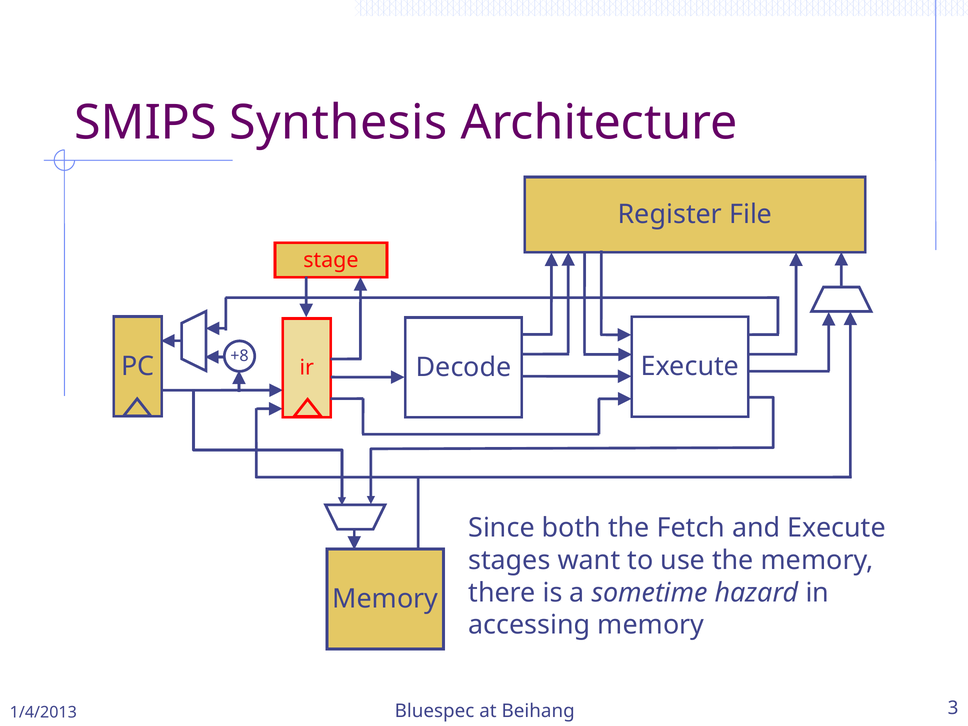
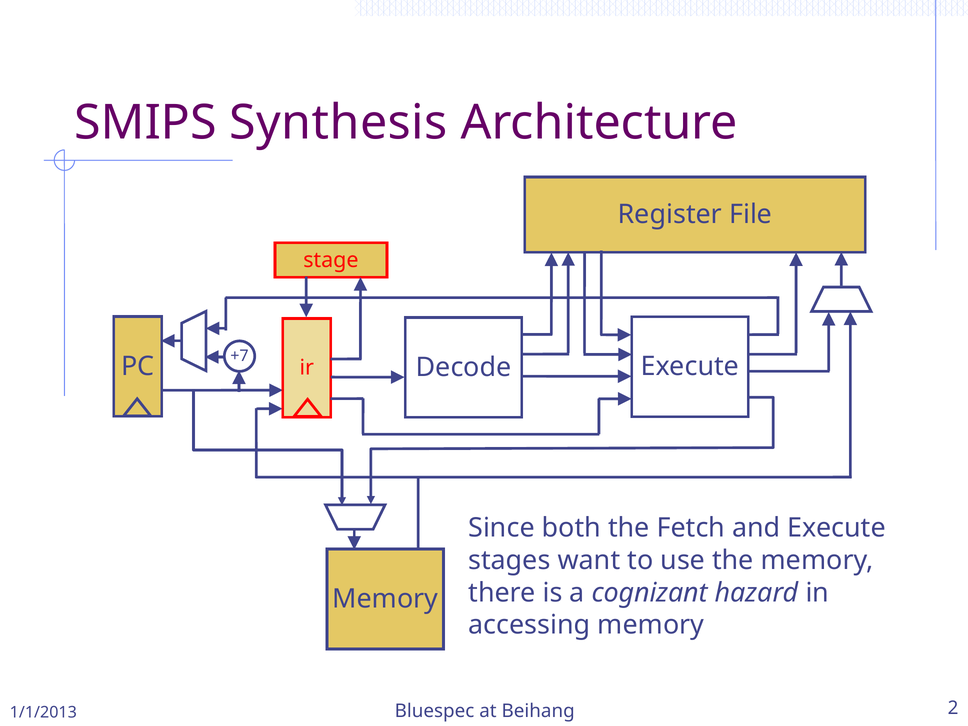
+8: +8 -> +7 (239, 356)
sometime: sometime -> cognizant (650, 593)
1/4/2013: 1/4/2013 -> 1/1/2013 (43, 713)
3: 3 -> 2 (953, 708)
